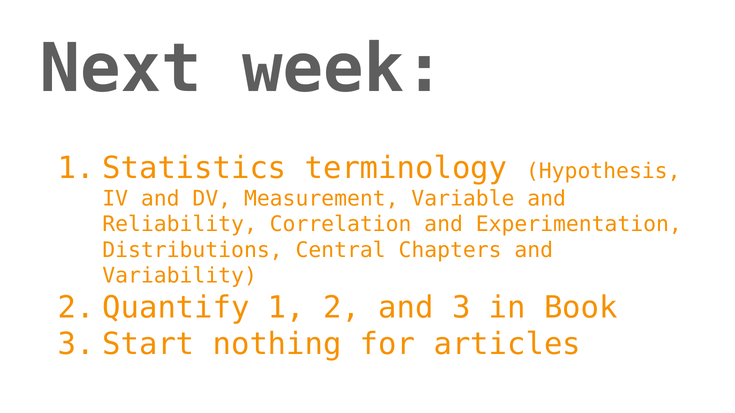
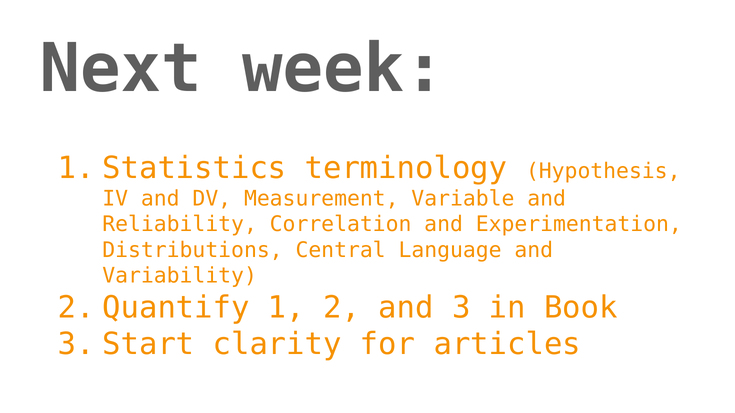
Chapters: Chapters -> Language (450, 250)
nothing: nothing -> clarity (277, 345)
